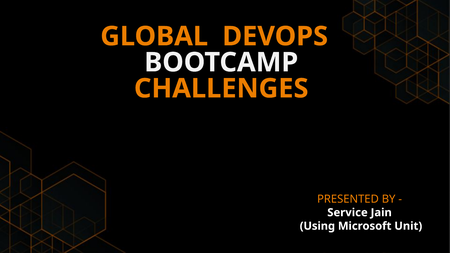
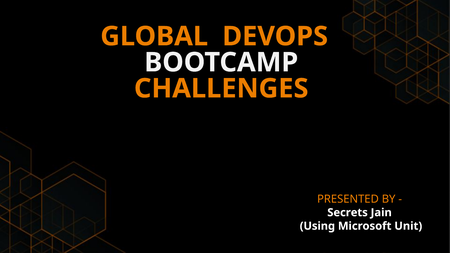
Service: Service -> Secrets (348, 213)
